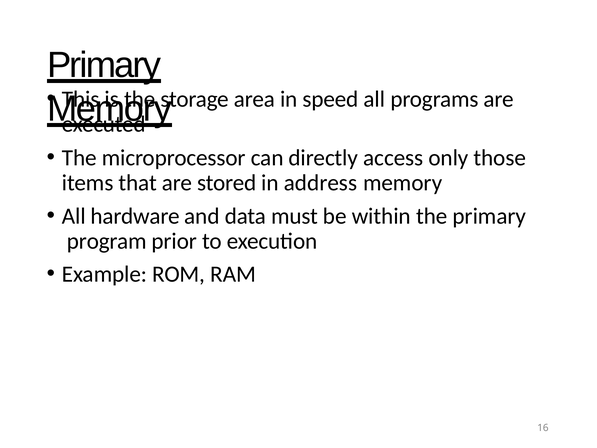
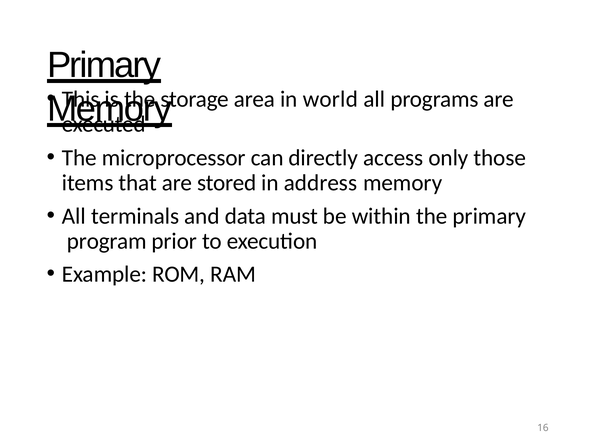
speed: speed -> world (330, 99)
hardware: hardware -> terminals (135, 216)
